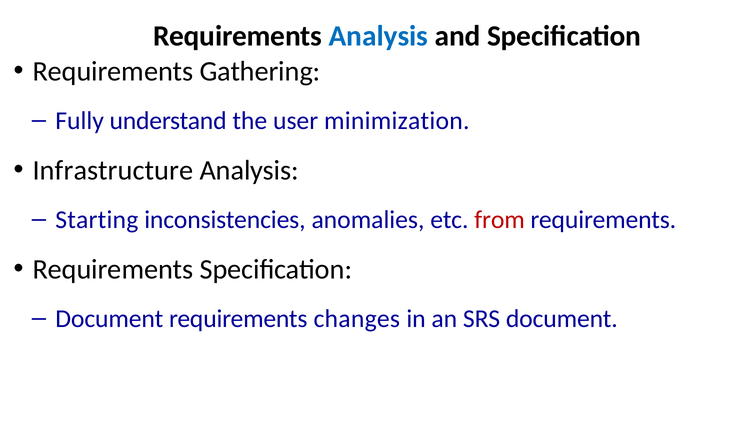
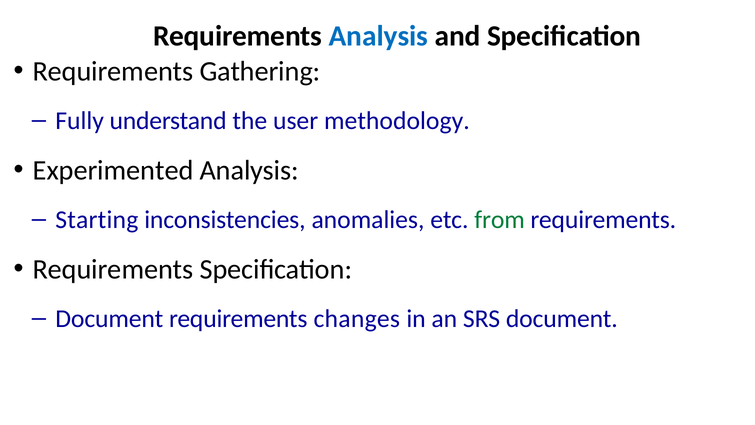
minimization: minimization -> methodology (397, 121)
Infrastructure: Infrastructure -> Experimented (113, 171)
from colour: red -> green (500, 220)
